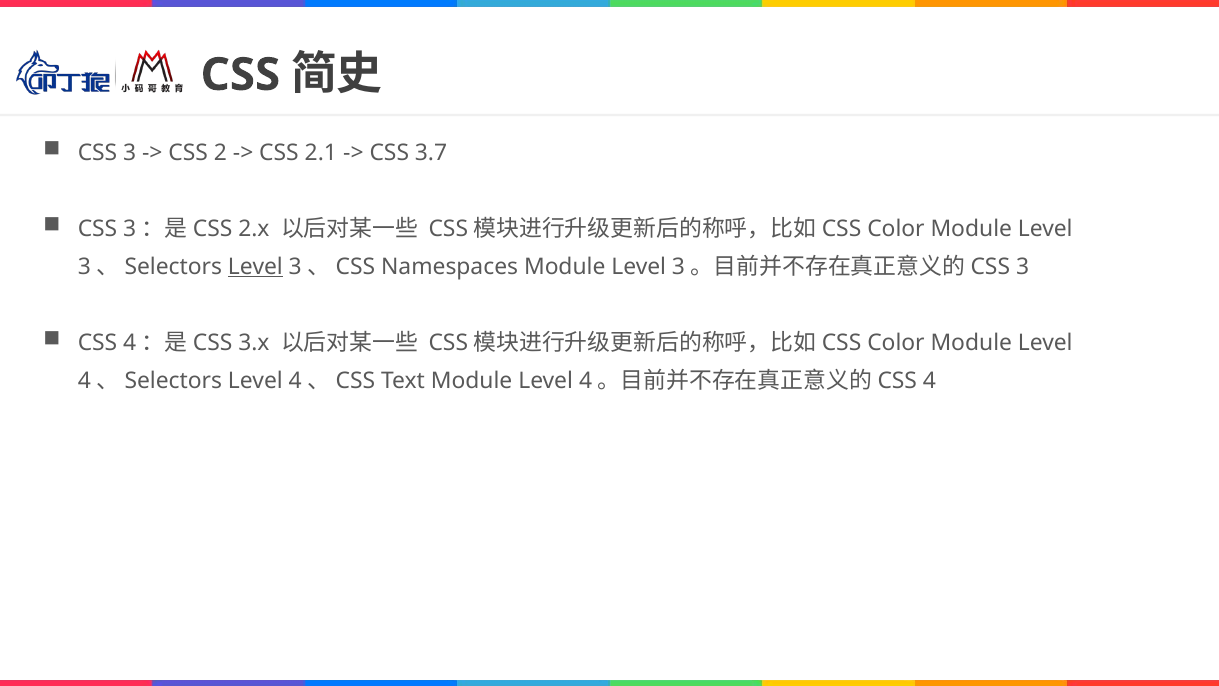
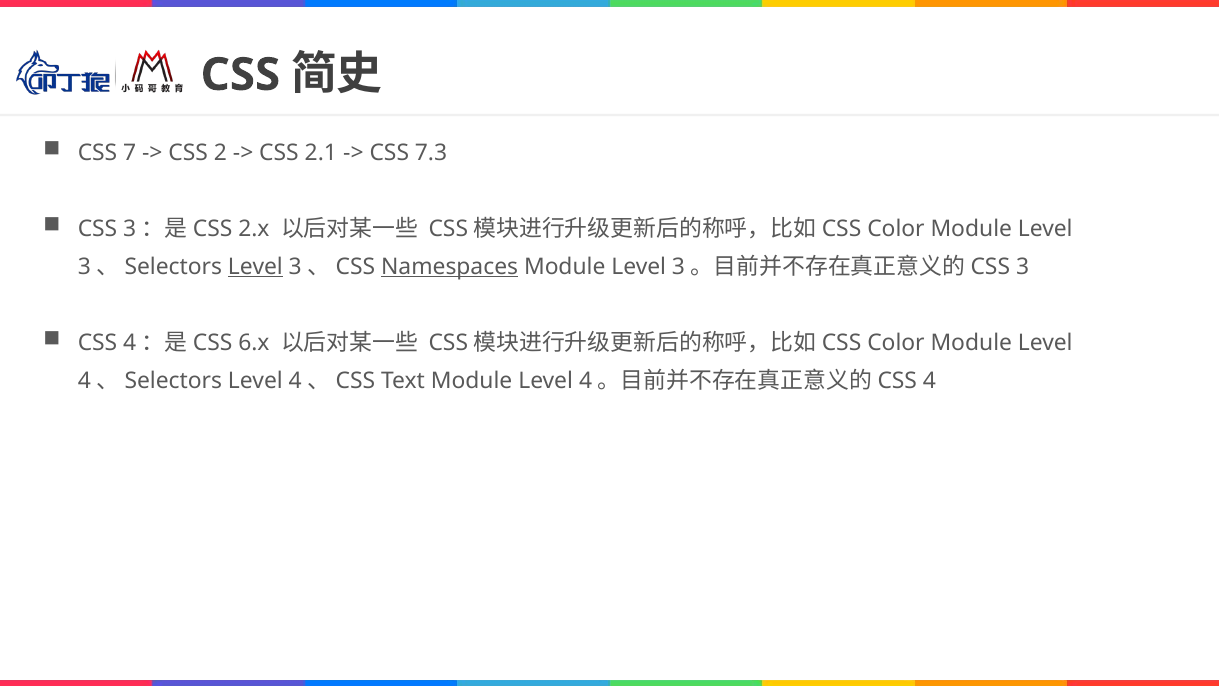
CSS 3: 3 -> 7 (130, 153)
3.7: 3.7 -> 7.3 (431, 153)
Namespaces underline: none -> present (450, 267)
3.x: 3.x -> 6.x (254, 343)
